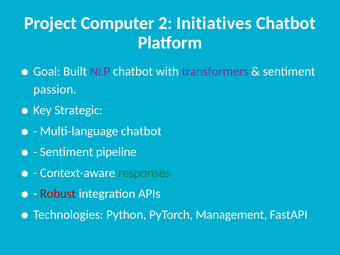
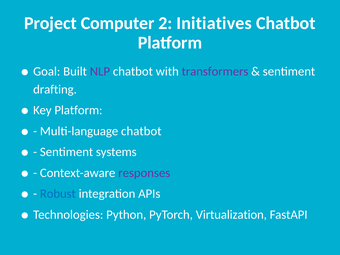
passion: passion -> drafting (55, 89)
Key Strategic: Strategic -> Platform (78, 110)
pipeline: pipeline -> systems (116, 152)
responses colour: green -> purple (144, 173)
Robust colour: red -> blue (58, 194)
Management: Management -> Virtualization (231, 215)
